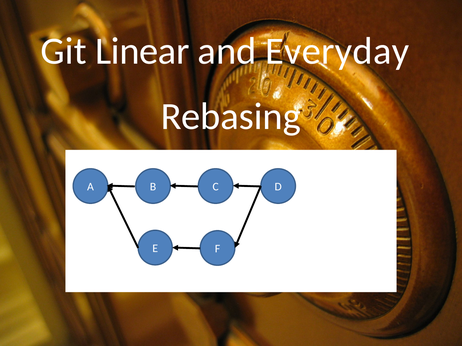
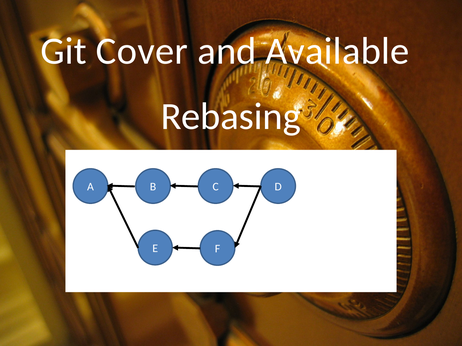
Linear: Linear -> Cover (142, 51)
Everyday: Everyday -> Available (337, 51)
